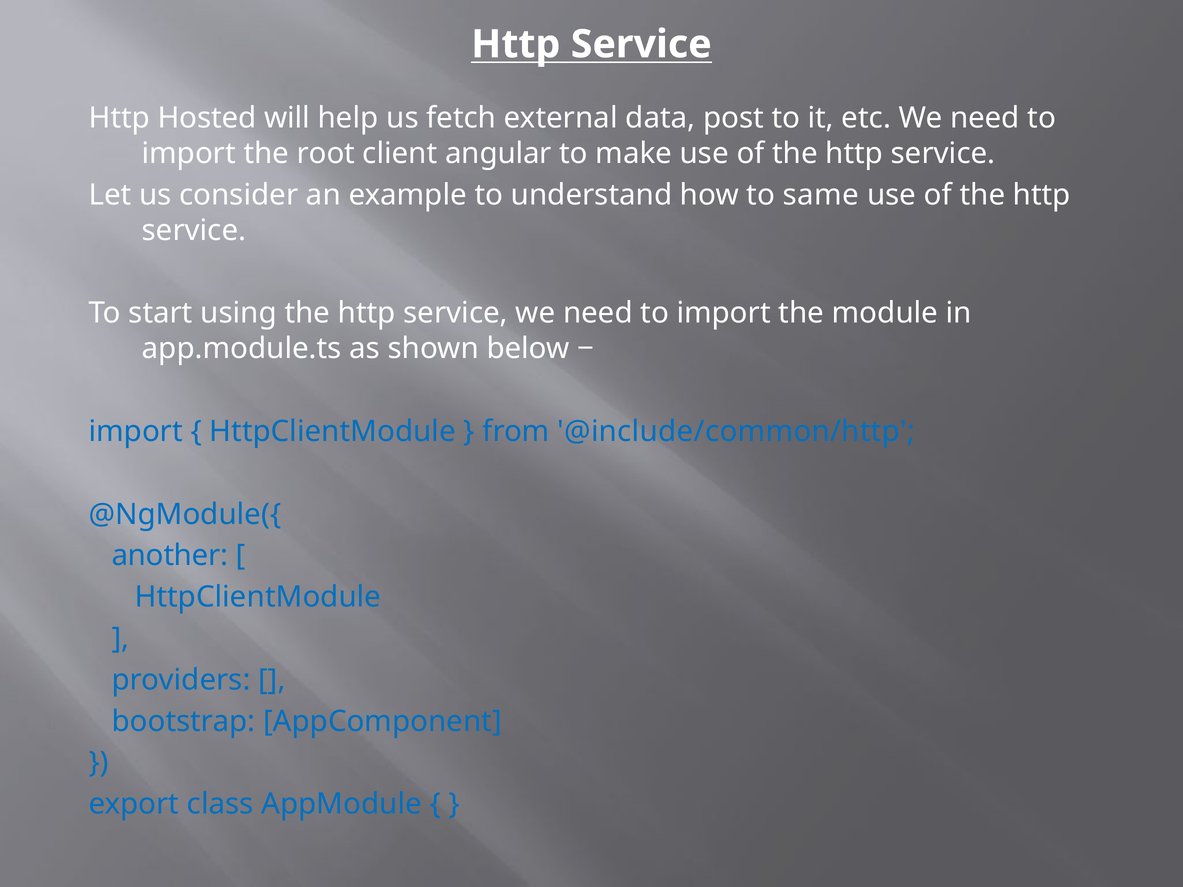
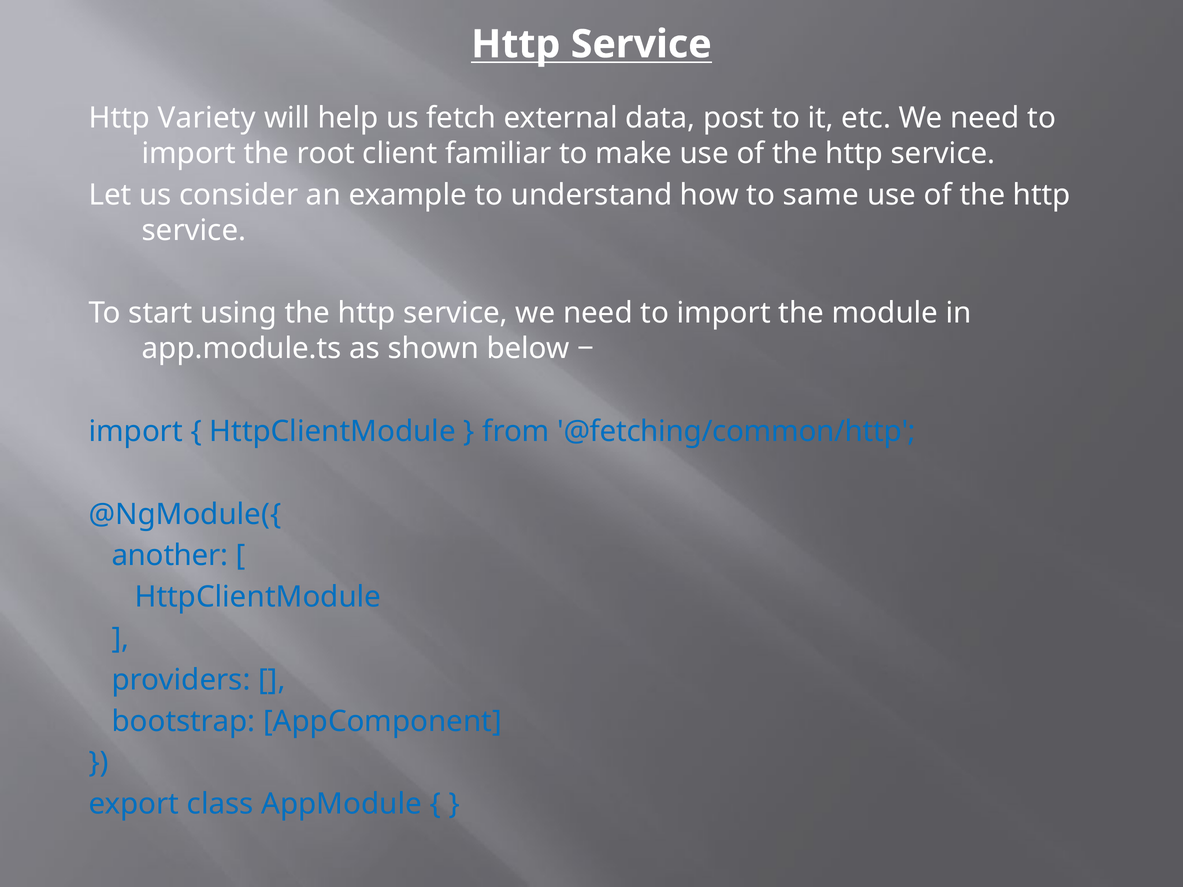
Hosted: Hosted -> Variety (207, 118)
angular: angular -> familiar (498, 154)
@include/common/http: @include/common/http -> @fetching/common/http (737, 432)
